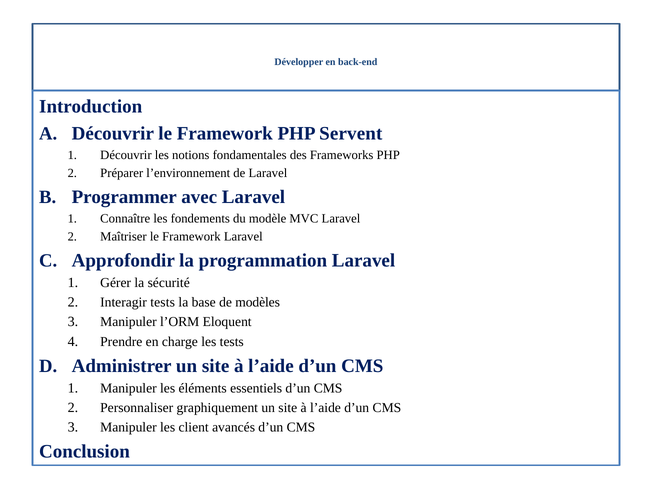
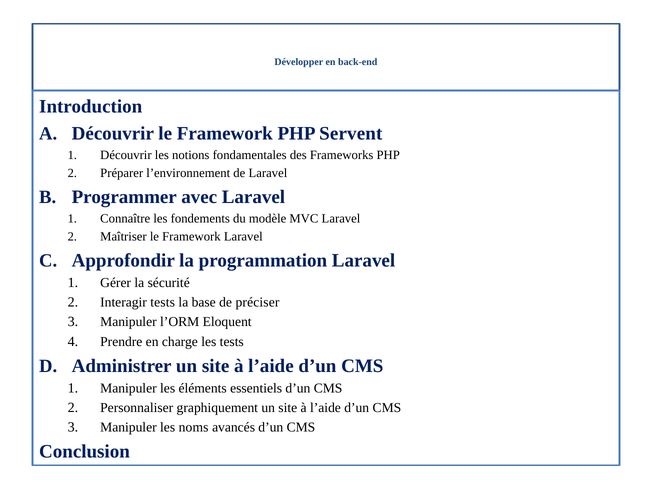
modèles: modèles -> préciser (258, 302)
client: client -> noms (194, 427)
